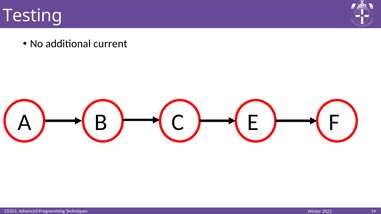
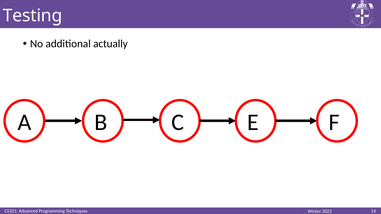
current: current -> actually (110, 44)
